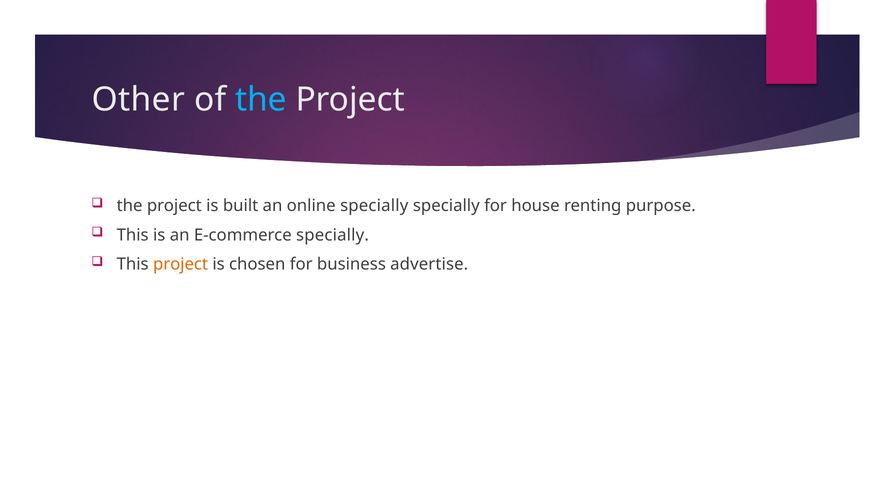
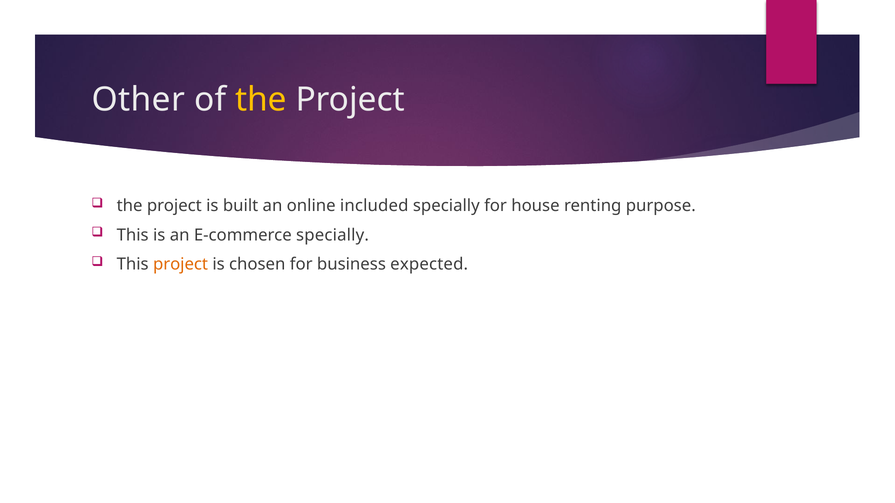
the colour: light blue -> yellow (261, 100)
online specially: specially -> included (374, 206)
advertise: advertise -> expected (429, 265)
